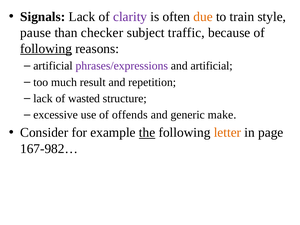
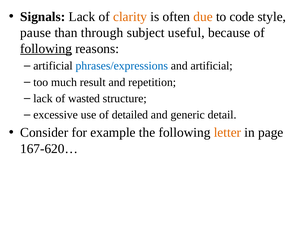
clarity colour: purple -> orange (130, 17)
train: train -> code (242, 17)
checker: checker -> through (102, 33)
traffic: traffic -> useful (186, 33)
phrases/expressions colour: purple -> blue (122, 66)
offends: offends -> detailed (130, 115)
make: make -> detail (222, 115)
the underline: present -> none (147, 133)
167-982…: 167-982… -> 167-620… (49, 149)
